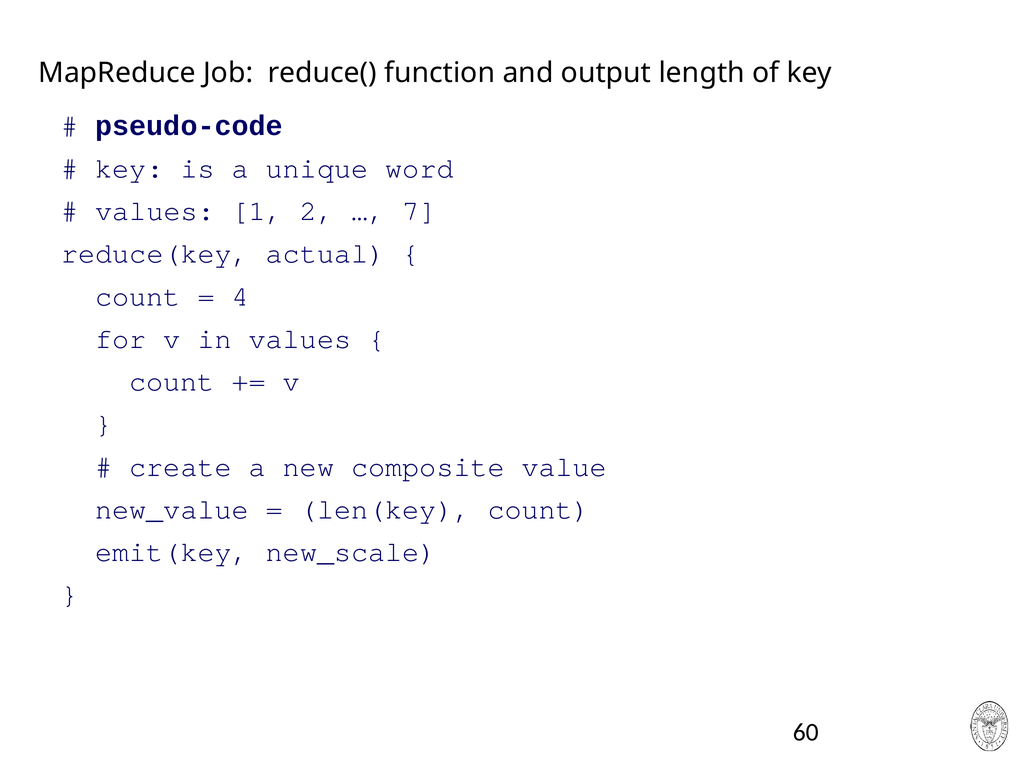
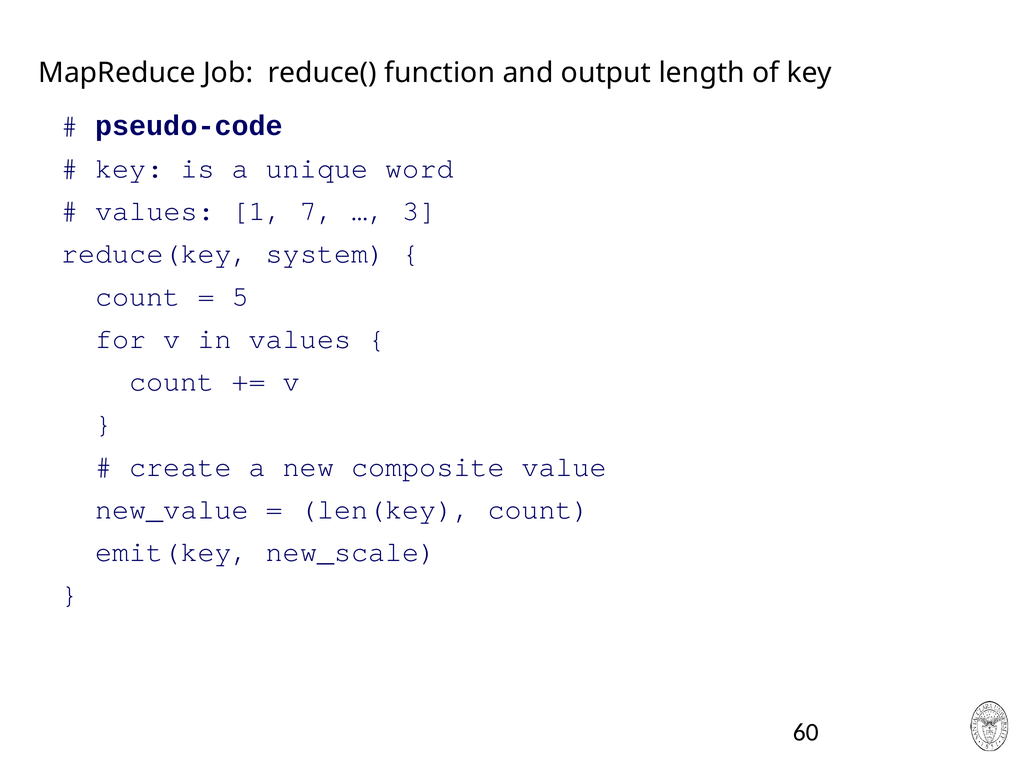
2: 2 -> 7 (317, 211)
7: 7 -> 3 (420, 211)
actual: actual -> system (326, 253)
4: 4 -> 5 (240, 296)
